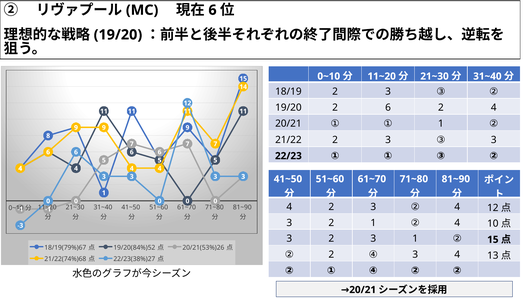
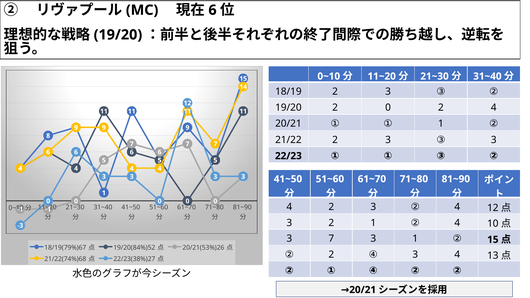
2 6: 6 -> 0 (388, 108)
2: 2 -> 7 (331, 239)
